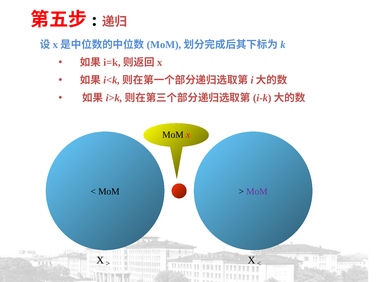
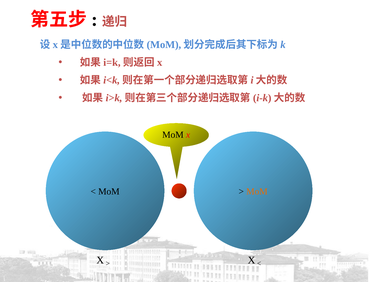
MoM colour: purple -> orange (257, 192)
